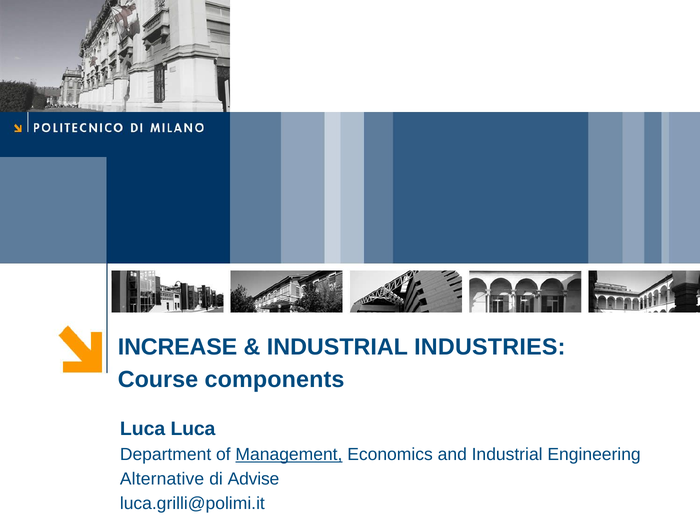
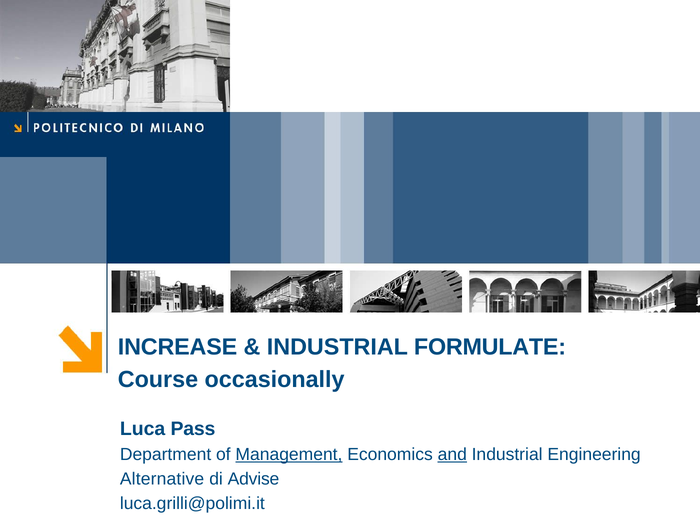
INDUSTRIES: INDUSTRIES -> FORMULATE (490, 347)
components: components -> occasionally (275, 380)
Luca Luca: Luca -> Pass (193, 429)
and underline: none -> present (452, 455)
